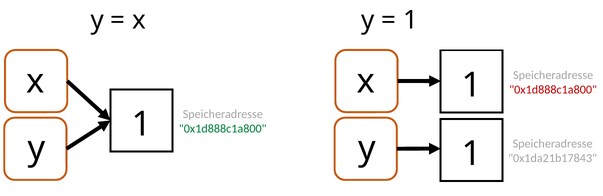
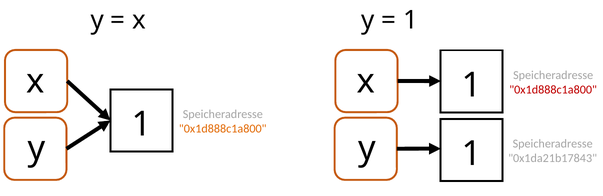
0x1d888c1a800 colour: green -> orange (223, 129)
